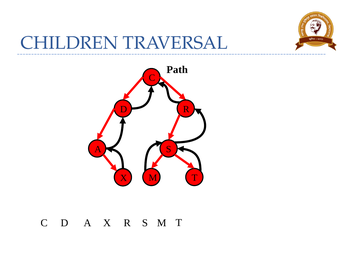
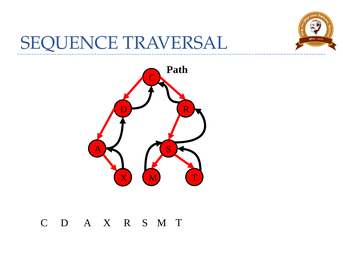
CHILDREN: CHILDREN -> SEQUENCE (69, 43)
